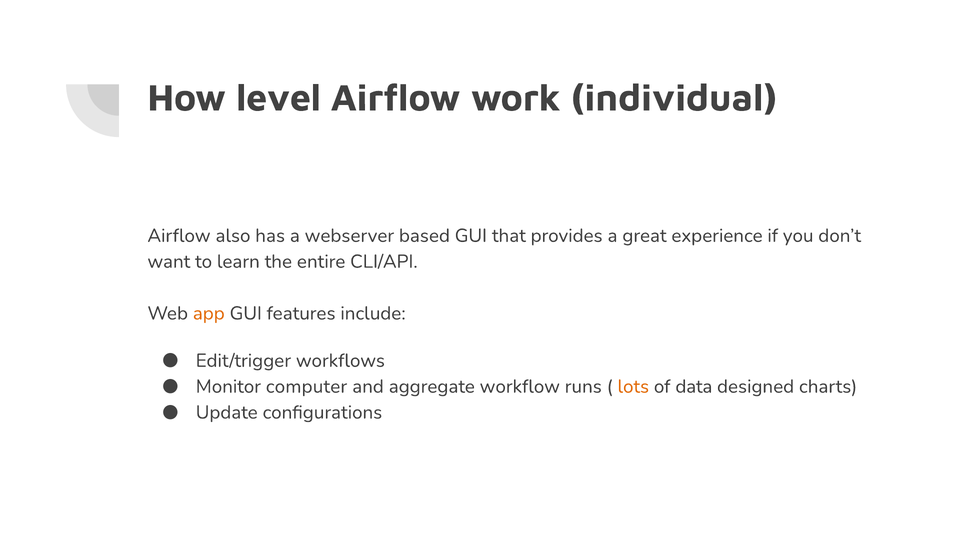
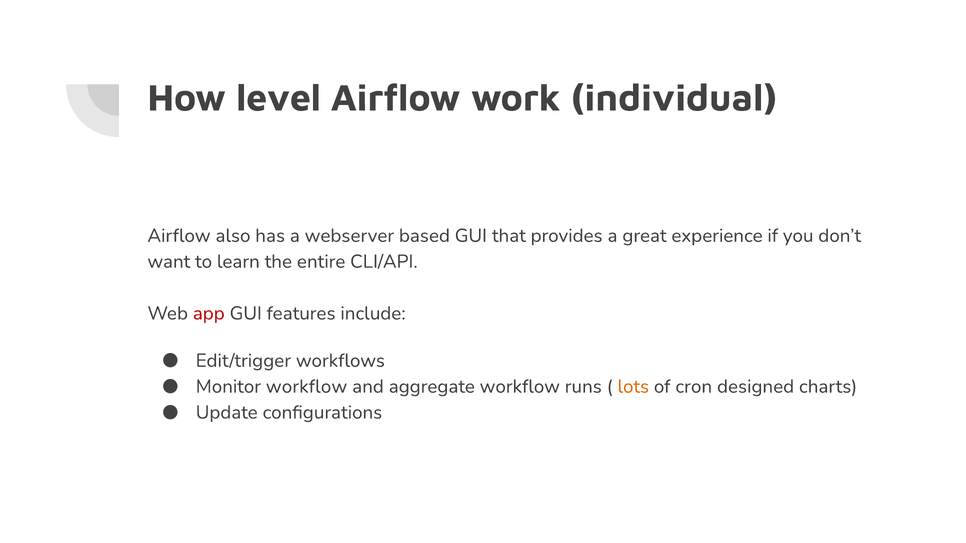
app colour: orange -> red (209, 314)
Monitor computer: computer -> workflow (307, 387)
data: data -> cron (694, 387)
